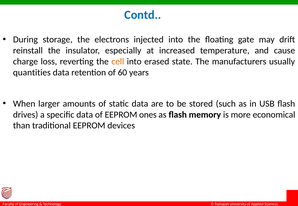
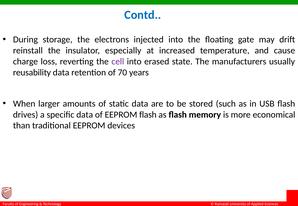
cell colour: orange -> purple (118, 62)
quantities: quantities -> reusability (32, 73)
60: 60 -> 70 (122, 73)
EEPROM ones: ones -> flash (148, 115)
